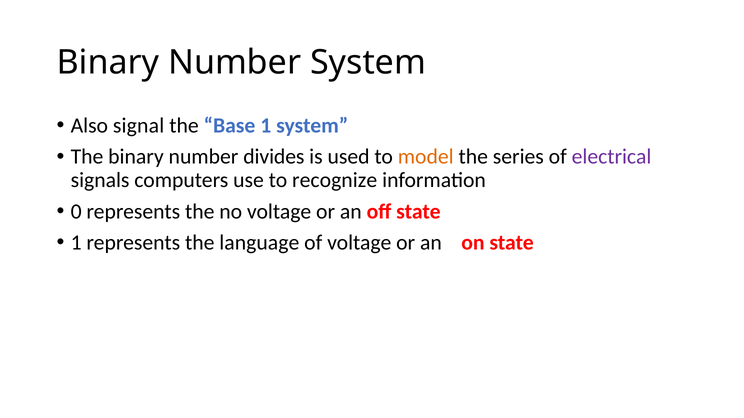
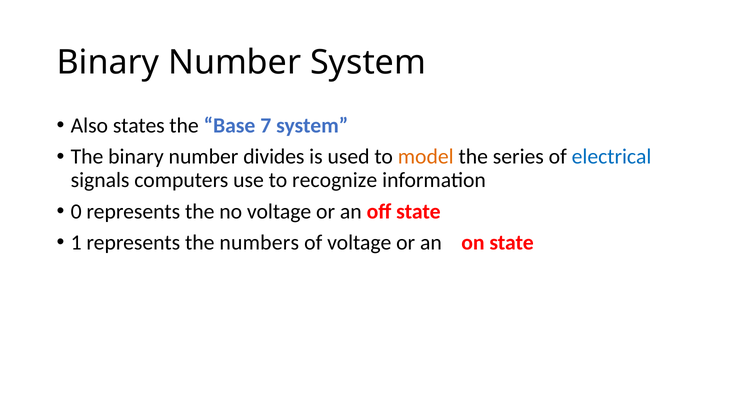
signal: signal -> states (139, 126)
Base 1: 1 -> 7 (266, 126)
electrical colour: purple -> blue (612, 157)
language: language -> numbers (259, 243)
